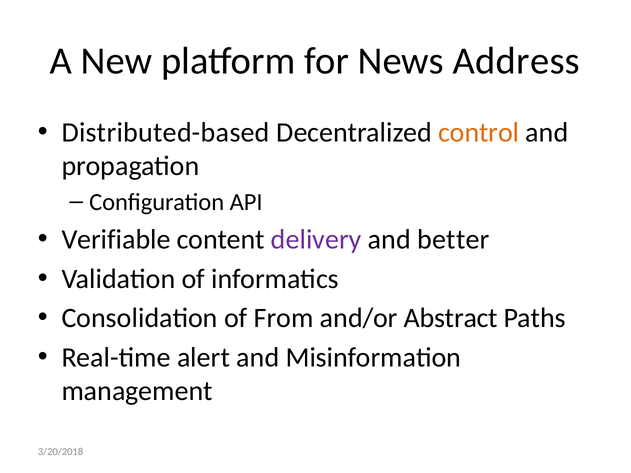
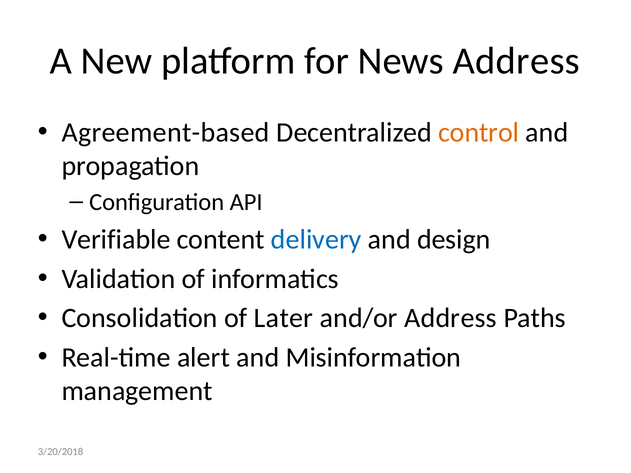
Distributed-based: Distributed-based -> Agreement-based (166, 132)
delivery colour: purple -> blue (316, 240)
better: better -> design (454, 240)
From: From -> Later (283, 318)
and/or Abstract: Abstract -> Address (450, 318)
